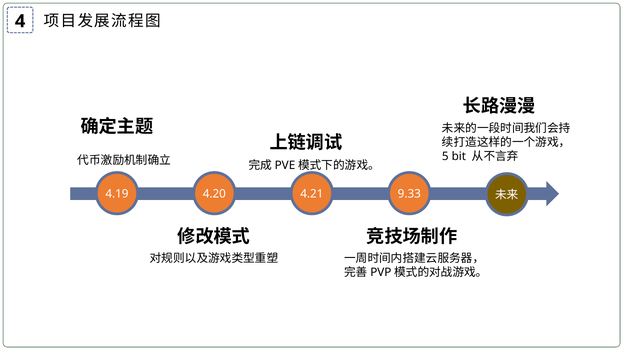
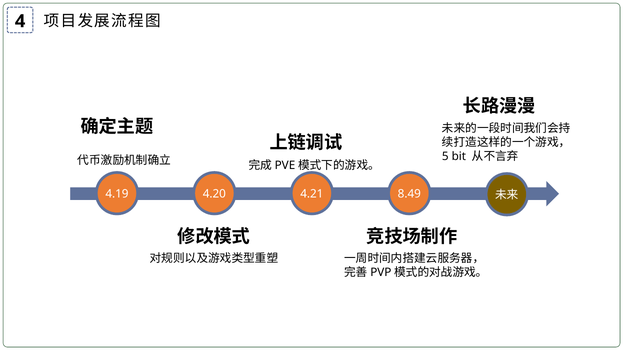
9.33: 9.33 -> 8.49 (409, 194)
